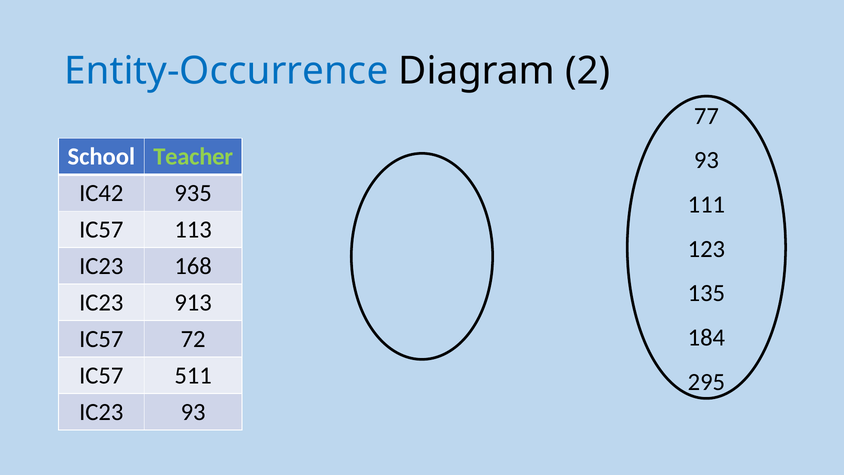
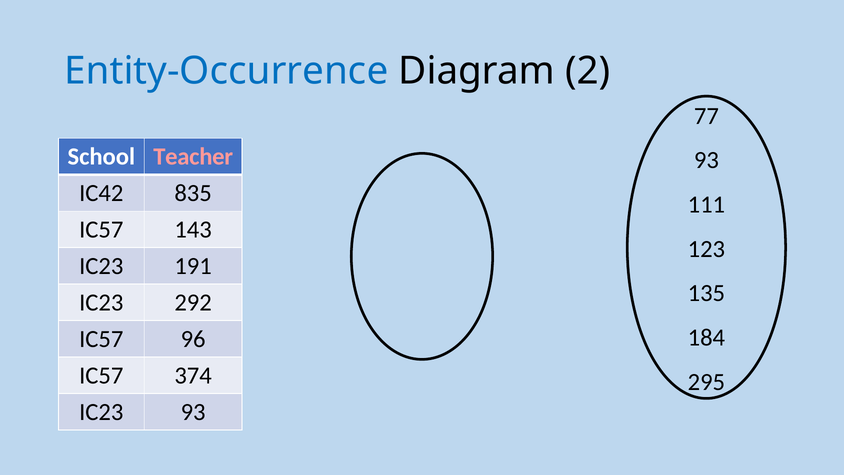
Teacher colour: light green -> pink (193, 157)
935: 935 -> 835 (193, 193)
113: 113 -> 143 (193, 230)
168: 168 -> 191 (193, 266)
913: 913 -> 292 (193, 302)
72: 72 -> 96 (193, 339)
511: 511 -> 374 (193, 375)
